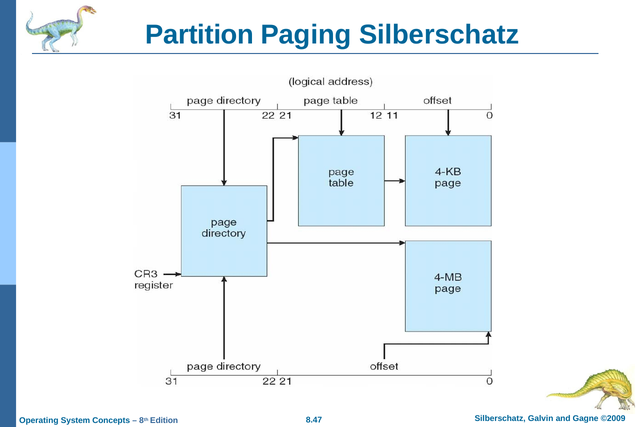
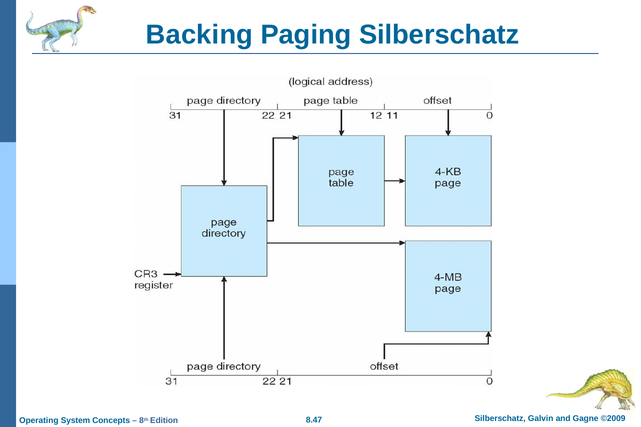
Partition: Partition -> Backing (199, 35)
